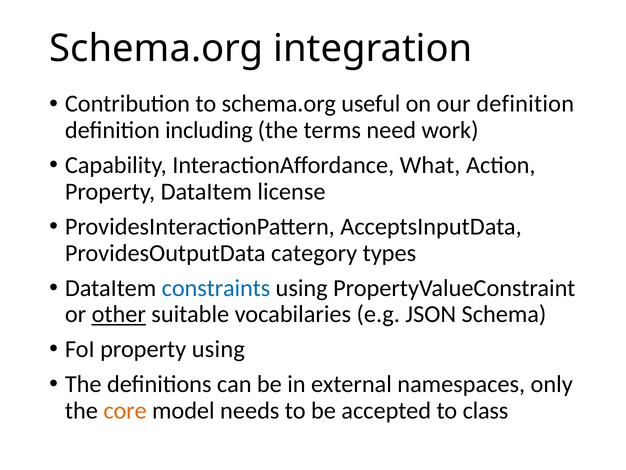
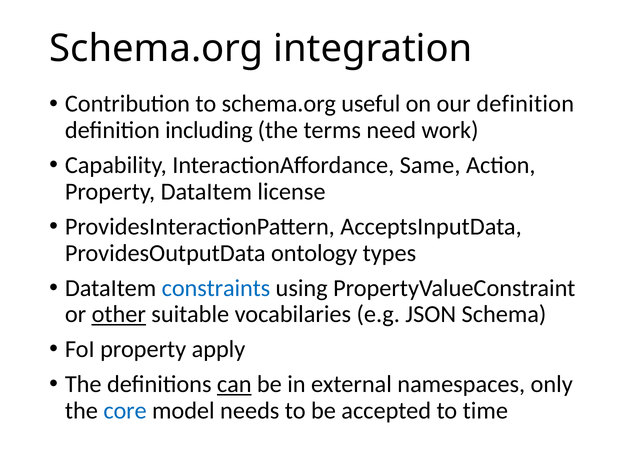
What: What -> Same (430, 165)
category: category -> ontology (314, 253)
property using: using -> apply (218, 349)
can underline: none -> present (234, 384)
core colour: orange -> blue (125, 410)
class: class -> time (485, 410)
